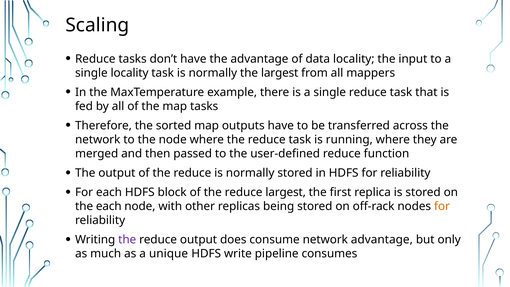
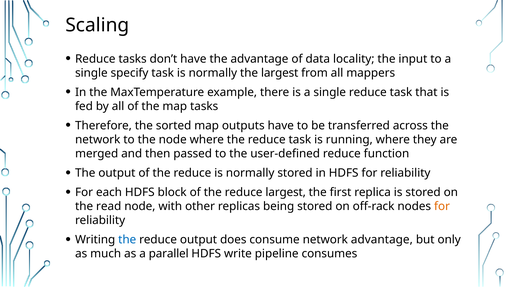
single locality: locality -> specify (130, 73)
the each: each -> read (109, 206)
the colour: purple -> blue (127, 240)
unique: unique -> parallel (169, 254)
